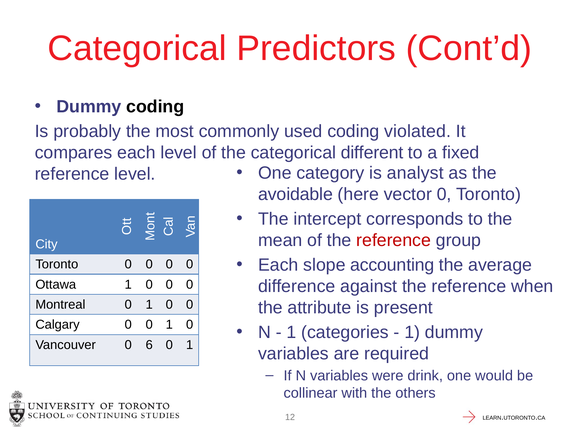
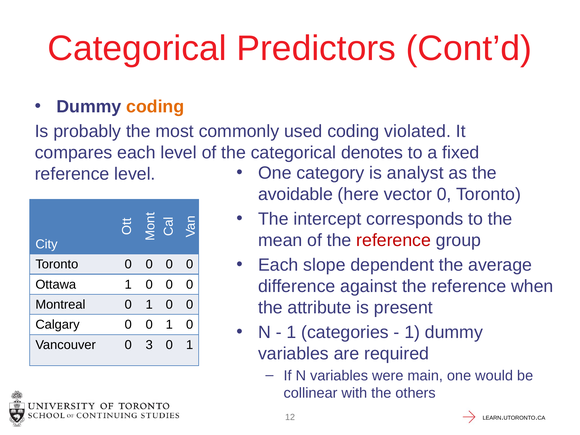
coding colour: black -> orange (155, 107)
different: different -> denotes (372, 153)
accounting: accounting -> dependent (392, 265)
6: 6 -> 3 (149, 345)
drink: drink -> main (425, 376)
